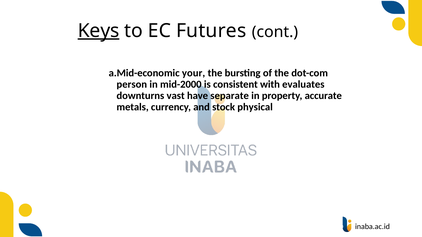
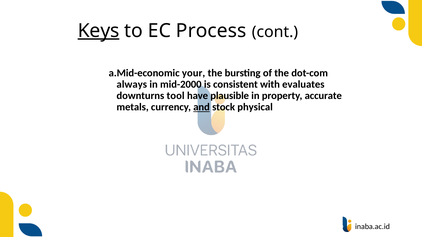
Futures: Futures -> Process (211, 31)
person: person -> always (132, 85)
vast: vast -> tool (176, 96)
separate: separate -> plausible (230, 96)
and underline: none -> present (202, 107)
